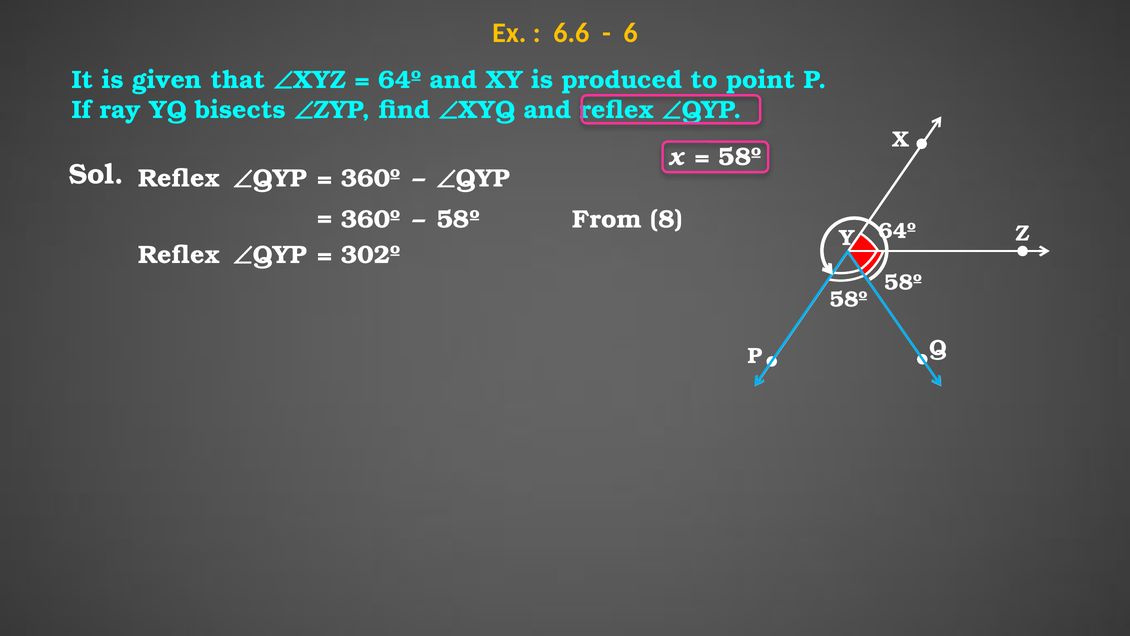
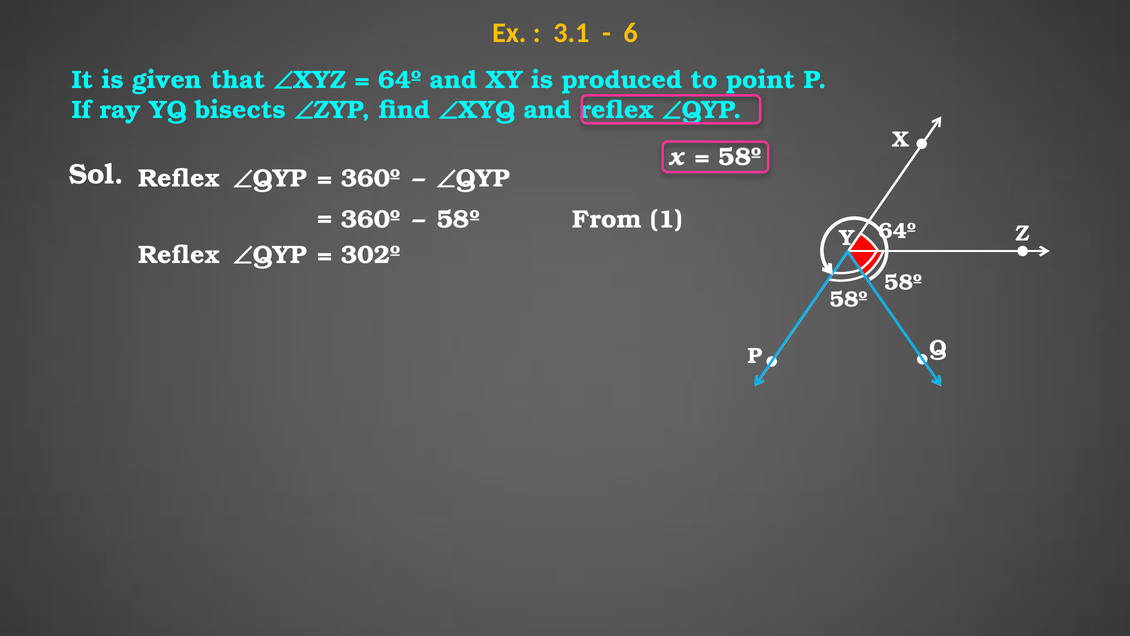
6.6: 6.6 -> 3.1 (571, 33)
8: 8 -> 1 (667, 219)
